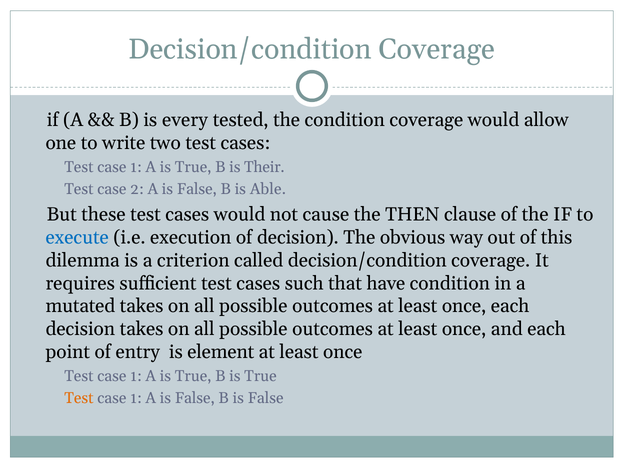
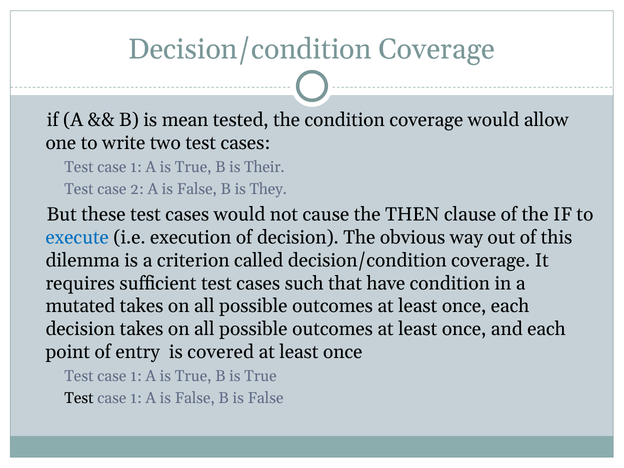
every: every -> mean (185, 120)
Able: Able -> They (268, 189)
element: element -> covered (221, 352)
Test colour: orange -> black (79, 398)
